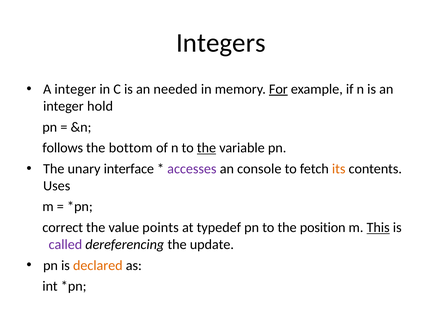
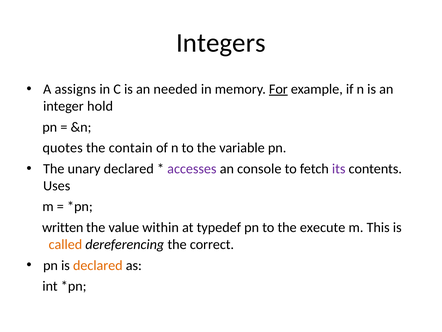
A integer: integer -> assigns (75, 89)
follows: follows -> quotes (63, 148)
bottom: bottom -> contain (131, 148)
the underline: present -> none (206, 148)
unary interface: interface -> declared (129, 169)
its colour: orange -> purple (339, 169)
correct: correct -> written (63, 227)
points: points -> within (161, 227)
position: position -> execute (323, 227)
This underline: present -> none (378, 227)
called colour: purple -> orange (65, 244)
update: update -> correct (212, 244)
